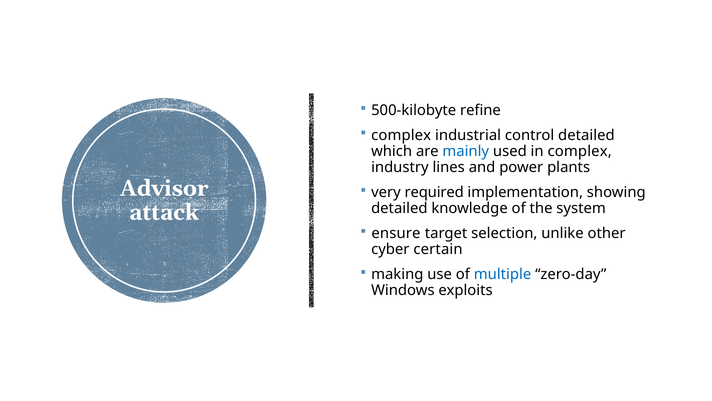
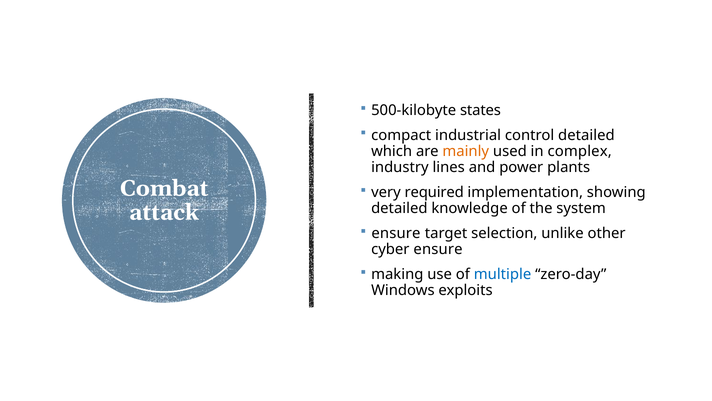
refine: refine -> states (480, 110)
complex: complex -> compact (401, 135)
mainly colour: blue -> orange (466, 151)
Advisor: Advisor -> Combat (164, 188)
cyber certain: certain -> ensure (438, 249)
